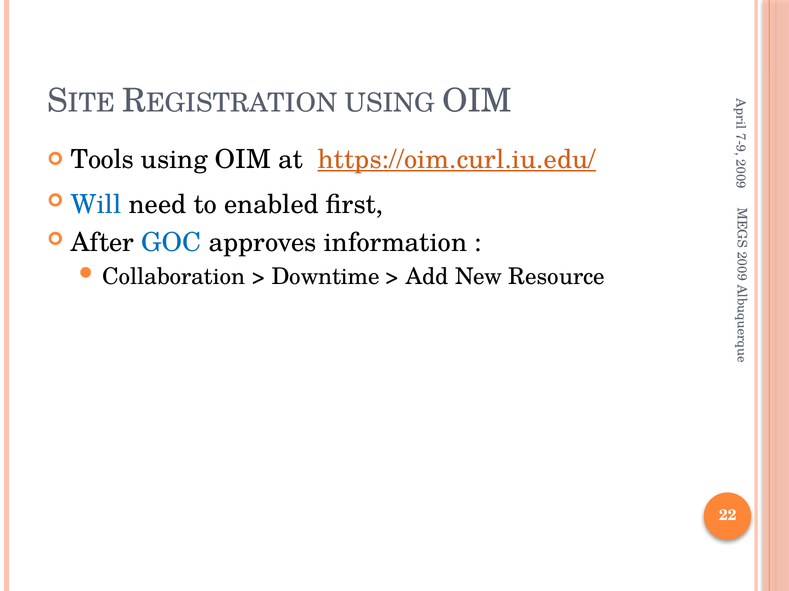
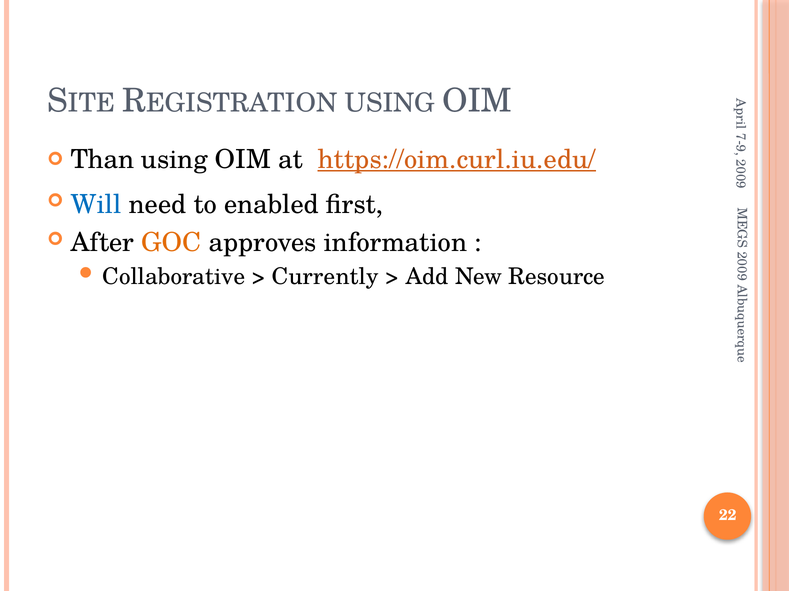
Tools: Tools -> Than (102, 160)
GOC colour: blue -> orange (171, 243)
Collaboration: Collaboration -> Collaborative (174, 277)
Downtime: Downtime -> Currently (325, 277)
